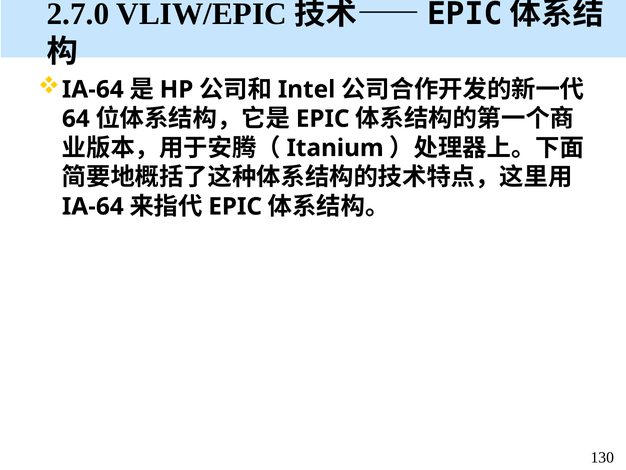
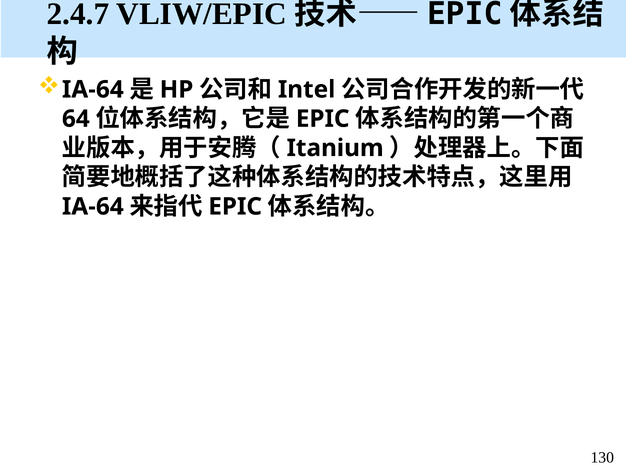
2.7.0: 2.7.0 -> 2.4.7 (78, 14)
